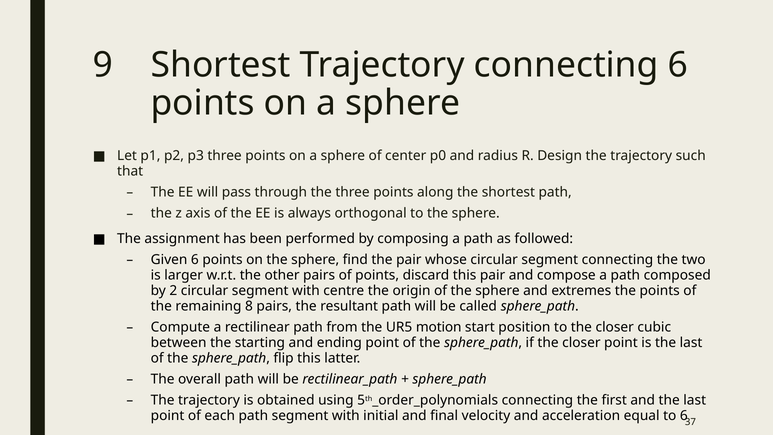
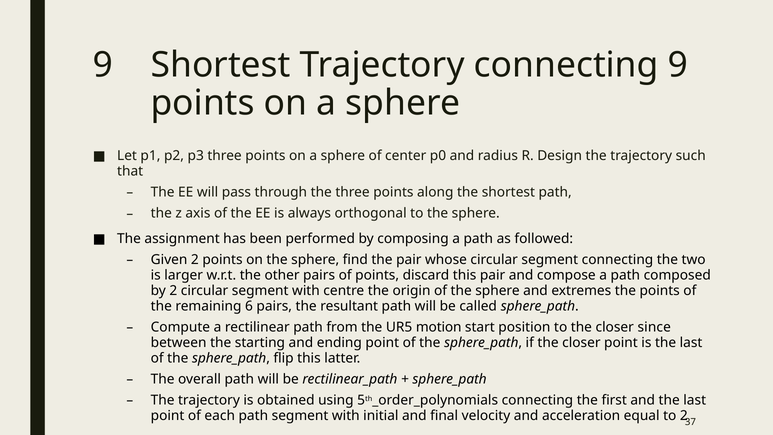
connecting 6: 6 -> 9 (678, 65)
Given 6: 6 -> 2 (195, 260)
8: 8 -> 6 (249, 306)
cubic: cubic -> since (654, 327)
to 6: 6 -> 2 (684, 415)
